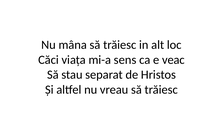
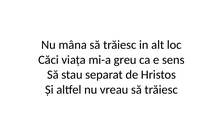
sens: sens -> greu (125, 60)
veac: veac -> sens (173, 60)
